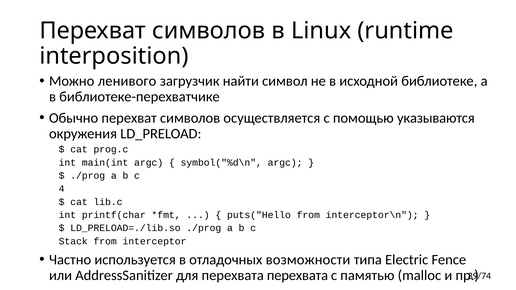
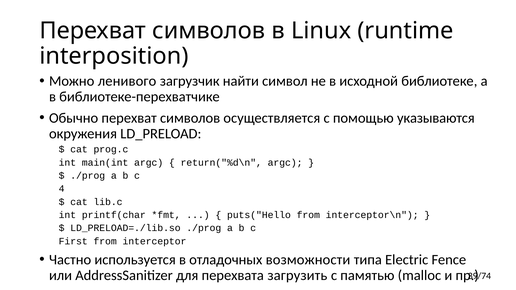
symbol("%d\n: symbol("%d\n -> return("%d\n (221, 163)
Stack: Stack -> First (73, 241)
перехвата перехвата: перехвата -> загрузить (297, 276)
